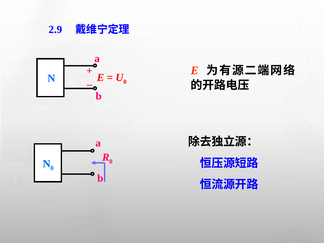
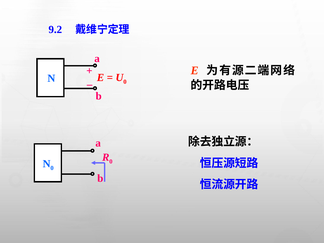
2.9: 2.9 -> 9.2 (55, 30)
